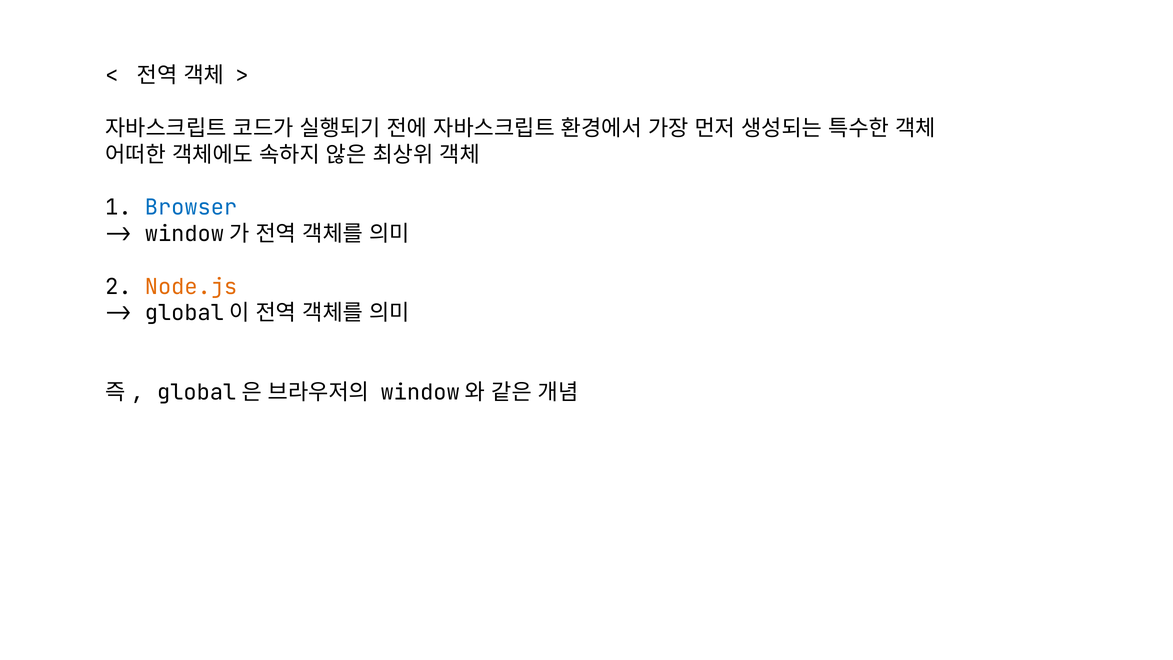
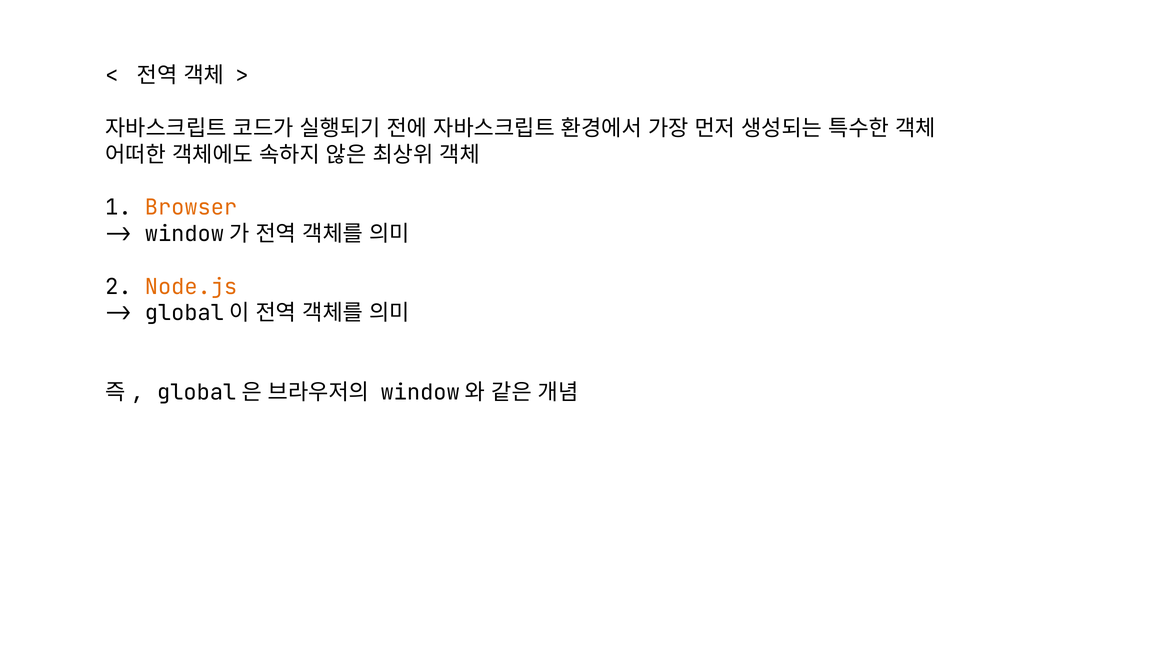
Browser colour: blue -> orange (191, 207)
